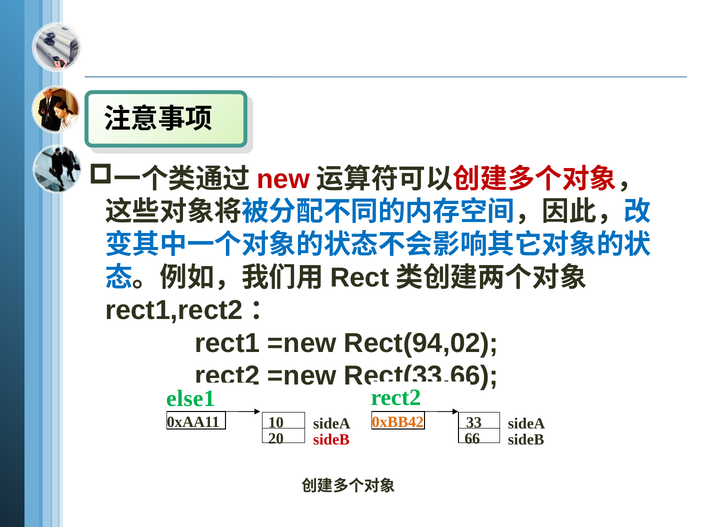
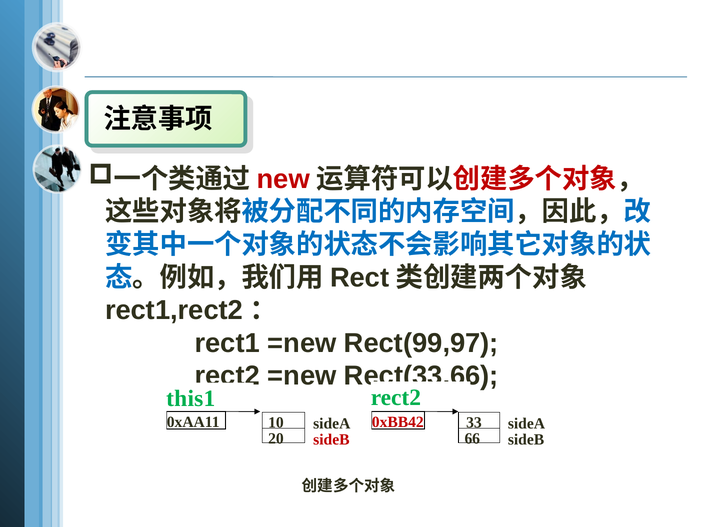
Rect(94,02: Rect(94,02 -> Rect(99,97 (421, 343)
else1: else1 -> this1 (191, 399)
0xBB42 colour: orange -> red (398, 422)
